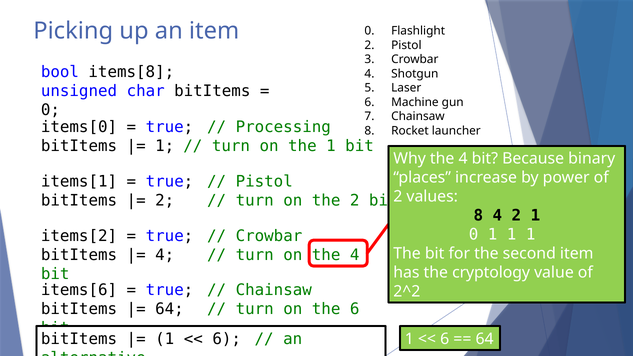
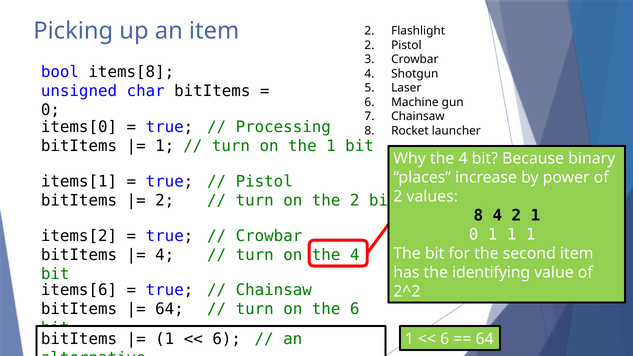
item 0: 0 -> 2 (369, 31)
cryptology: cryptology -> identifying (491, 273)
